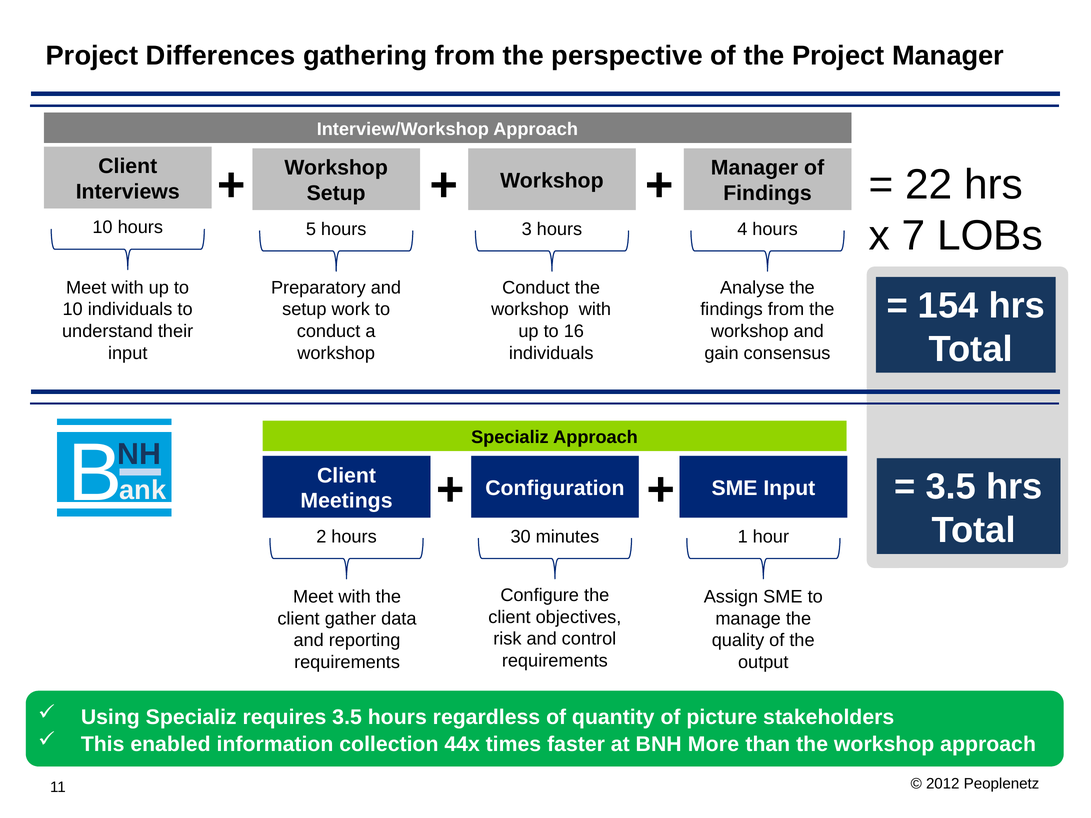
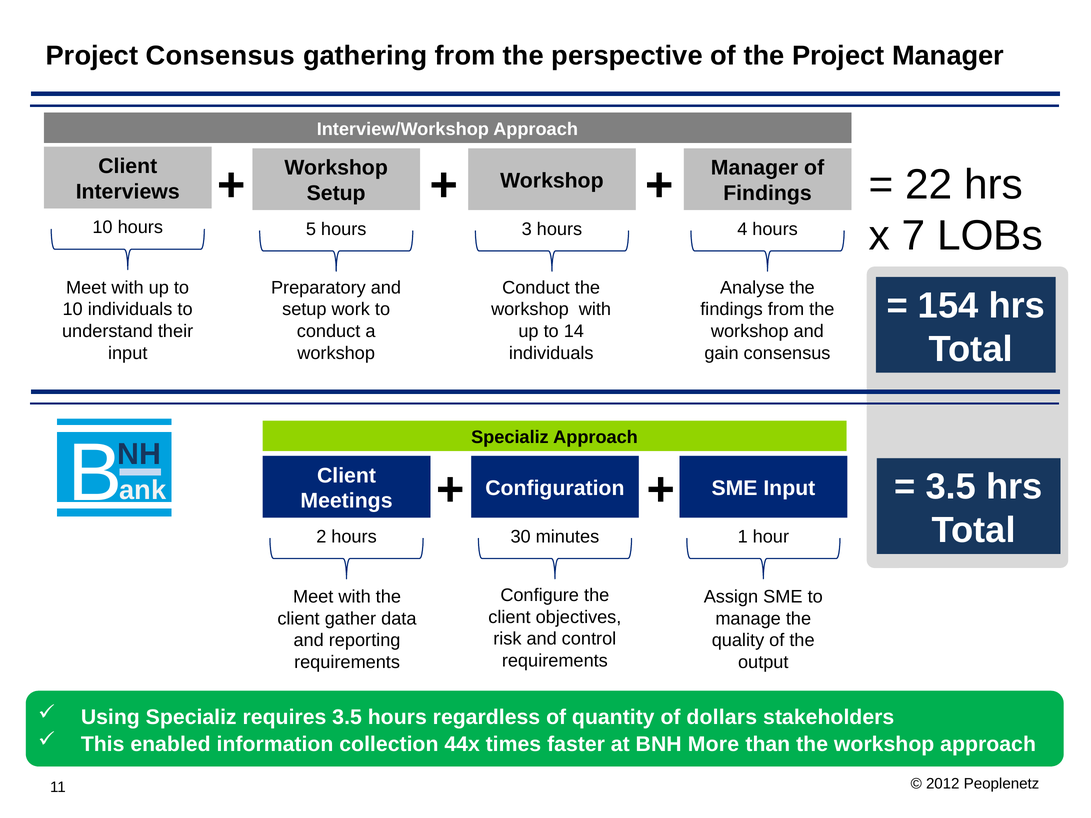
Project Differences: Differences -> Consensus (221, 56)
16: 16 -> 14 (574, 331)
picture: picture -> dollars (722, 718)
